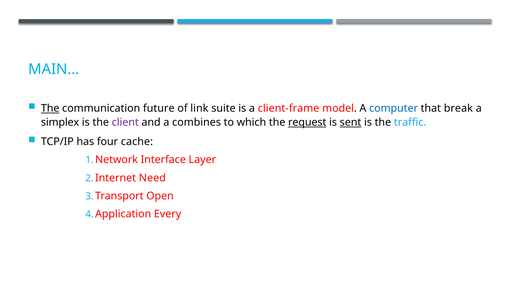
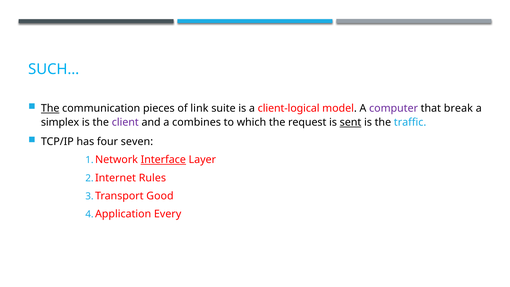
MAIN…: MAIN… -> SUCH… (54, 69)
future: future -> pieces (159, 108)
client-frame: client-frame -> client-logical (289, 108)
computer colour: blue -> purple (394, 108)
request underline: present -> none (307, 122)
cache: cache -> seven (137, 142)
Interface underline: none -> present (163, 160)
Need: Need -> Rules (152, 178)
Open: Open -> Good (160, 196)
